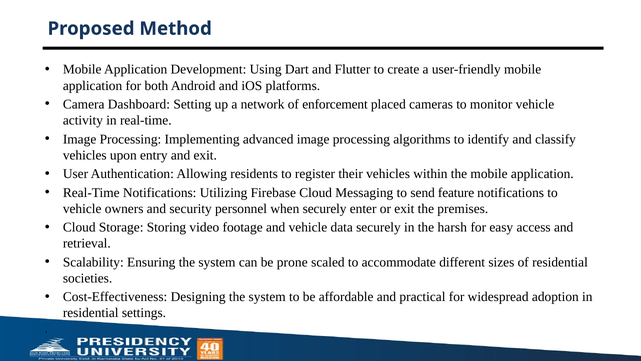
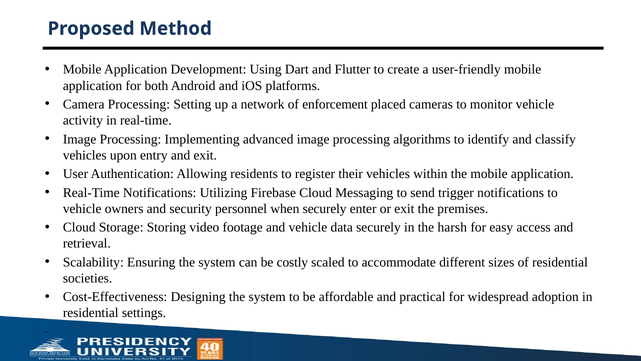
Camera Dashboard: Dashboard -> Processing (139, 104)
feature: feature -> trigger (456, 192)
prone: prone -> costly (292, 262)
